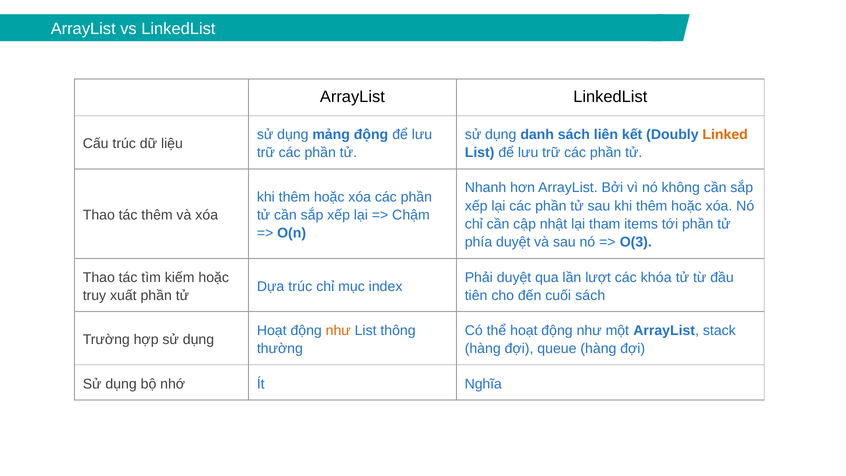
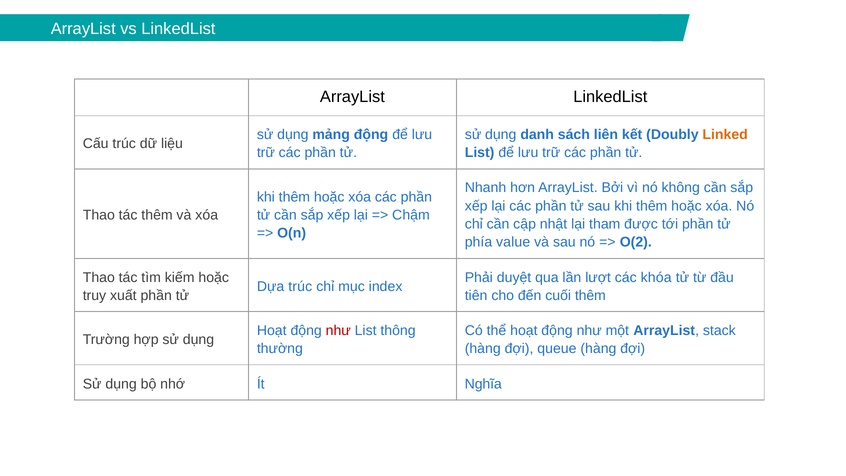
items: items -> được (641, 224)
phía duyệt: duyệt -> value (513, 242)
O(3: O(3 -> O(2 (636, 242)
cuối sách: sách -> thêm (590, 295)
như colour: orange -> red (338, 330)
